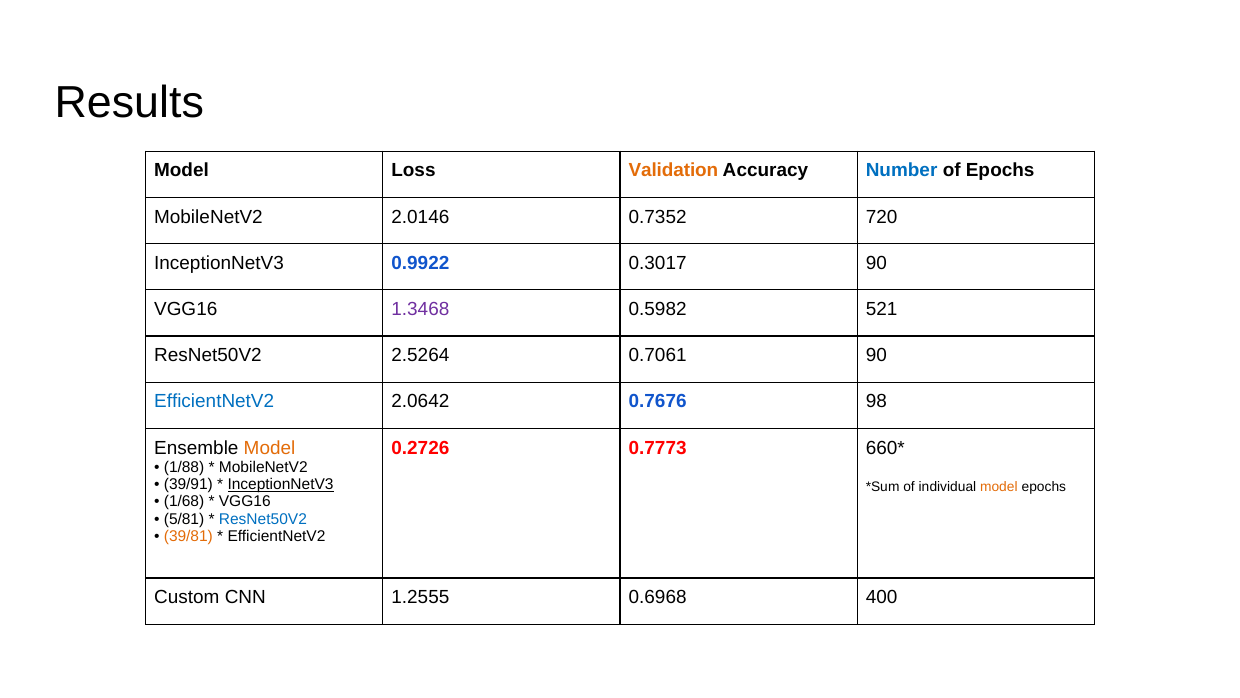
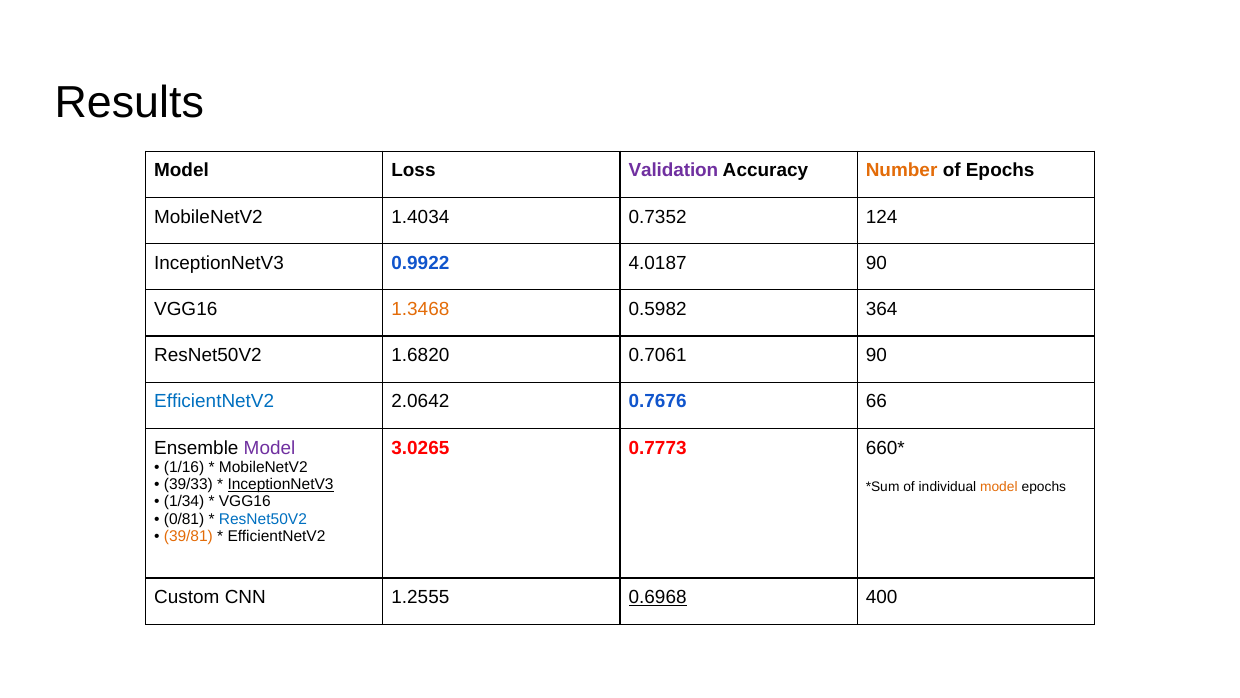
Validation colour: orange -> purple (673, 171)
Number colour: blue -> orange (902, 171)
2.0146: 2.0146 -> 1.4034 (420, 217)
720: 720 -> 124 (882, 217)
0.3017: 0.3017 -> 4.0187 (658, 263)
1.3468 colour: purple -> orange (420, 309)
521: 521 -> 364 (882, 309)
2.5264: 2.5264 -> 1.6820 (420, 355)
98: 98 -> 66 (876, 401)
Model colour: orange -> purple (270, 448)
0.2726: 0.2726 -> 3.0265 (420, 448)
1/88: 1/88 -> 1/16 (184, 467)
39/91: 39/91 -> 39/33 (188, 484)
1/68: 1/68 -> 1/34 (184, 502)
5/81: 5/81 -> 0/81 (184, 519)
0.6968 underline: none -> present (658, 597)
